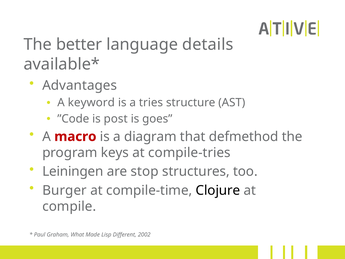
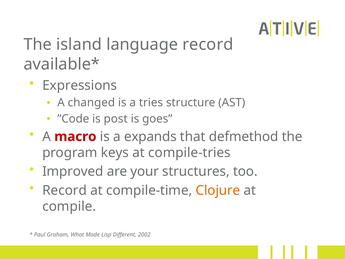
better: better -> island (79, 45)
language details: details -> record (208, 45)
Advantages: Advantages -> Expressions (80, 85)
keyword: keyword -> changed (91, 103)
diagram: diagram -> expands (150, 136)
Leiningen: Leiningen -> Improved (73, 171)
stop: stop -> your (145, 171)
Burger: Burger -> Record (65, 190)
Clojure colour: black -> orange (218, 190)
